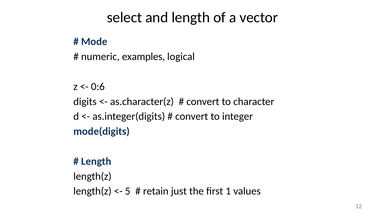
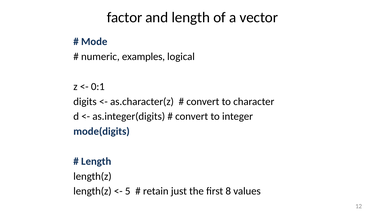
select: select -> factor (125, 18)
0:6: 0:6 -> 0:1 (98, 87)
1: 1 -> 8 (228, 192)
